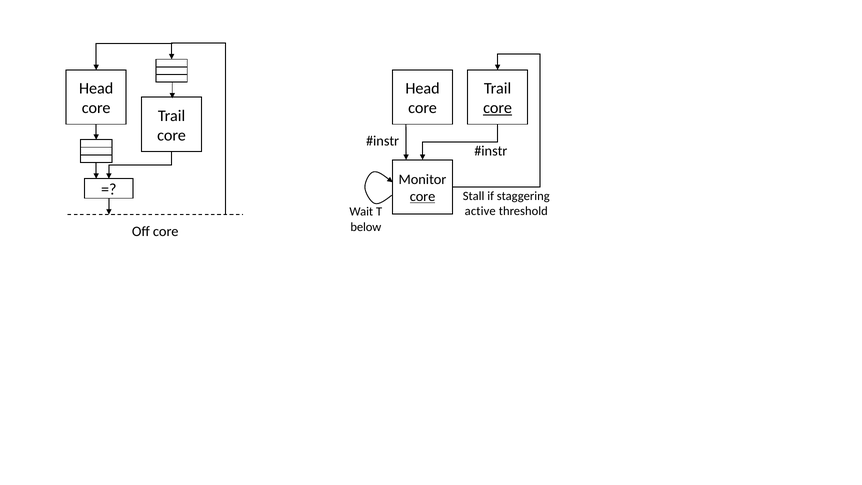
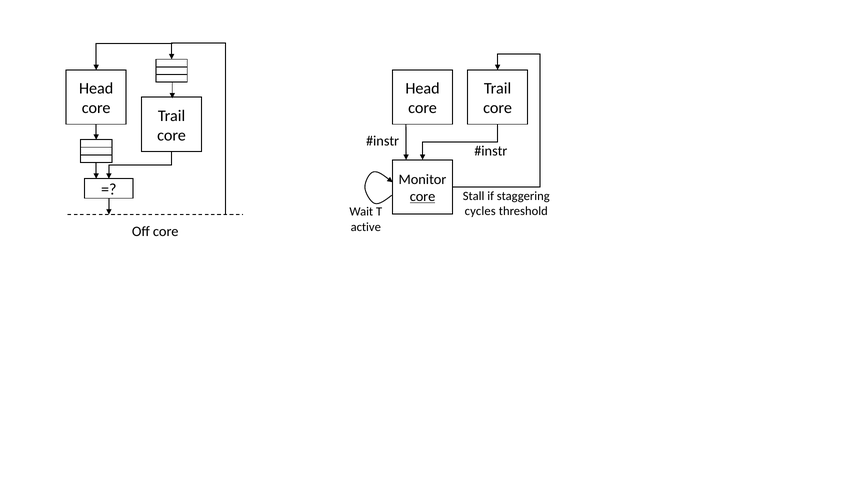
core underline: present -> none (498, 108)
active: active -> cycles (480, 211)
below: below -> active (366, 227)
